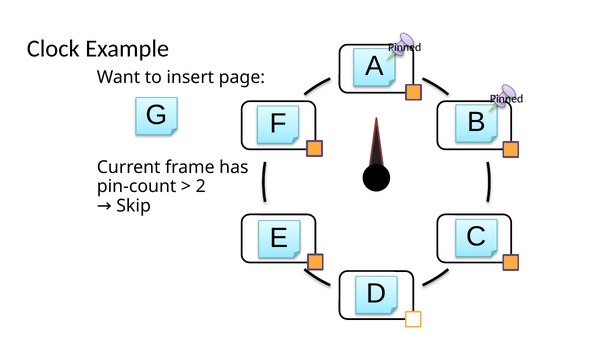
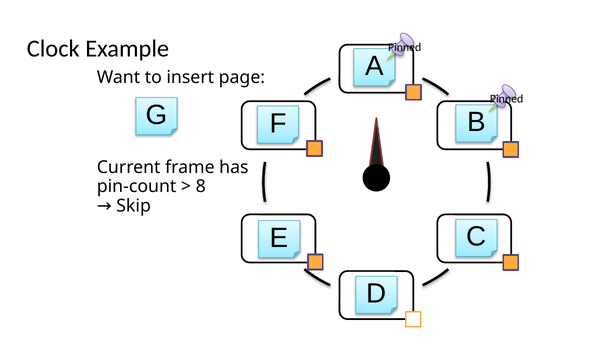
2: 2 -> 8 (201, 186)
